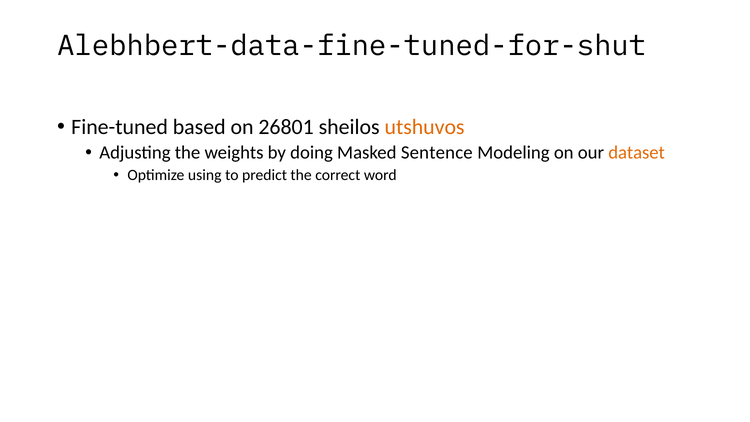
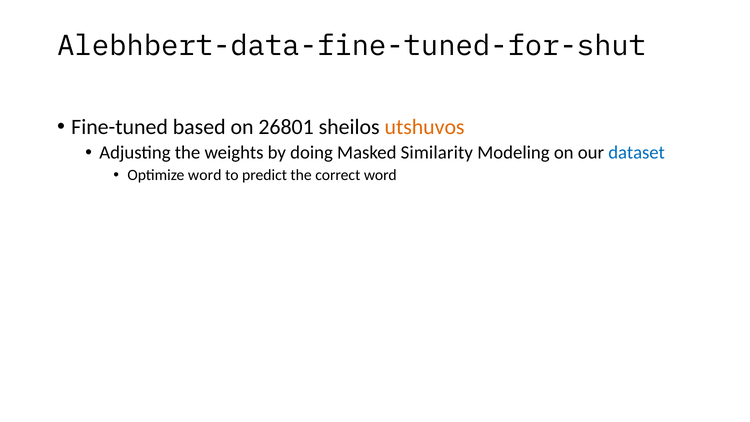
Sentence: Sentence -> Similarity (437, 153)
dataset colour: orange -> blue (637, 153)
Optimize using: using -> word (205, 175)
